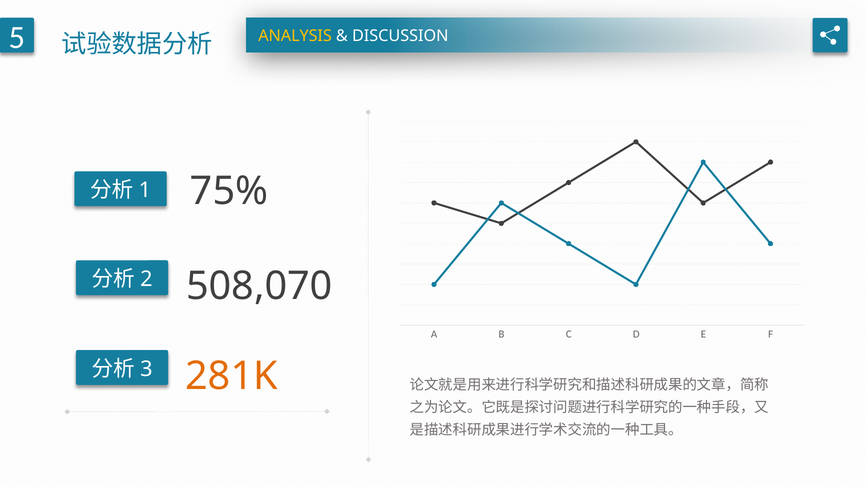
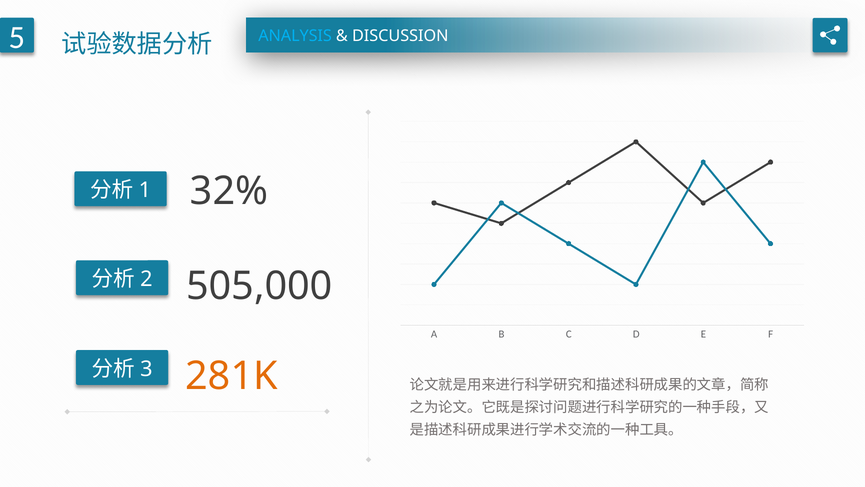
ANALYSIS colour: yellow -> light blue (295, 36)
75%: 75% -> 32% (229, 191)
508,070: 508,070 -> 505,000 (259, 286)
